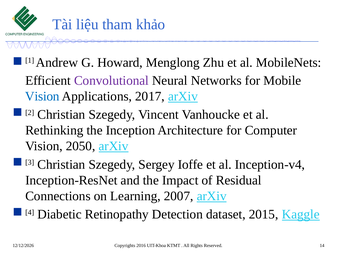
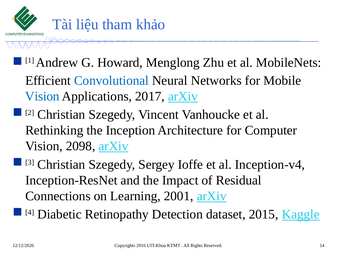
Convolutional colour: purple -> blue (111, 80)
2050: 2050 -> 2098 (81, 146)
2007: 2007 -> 2001 (179, 196)
